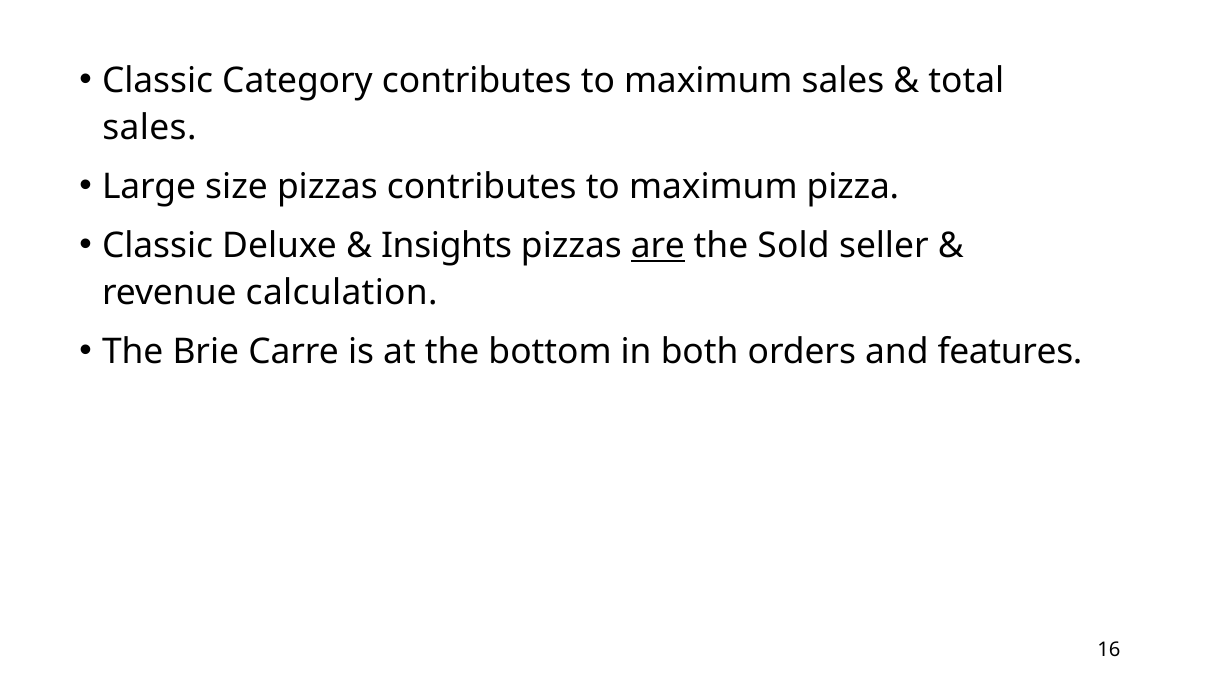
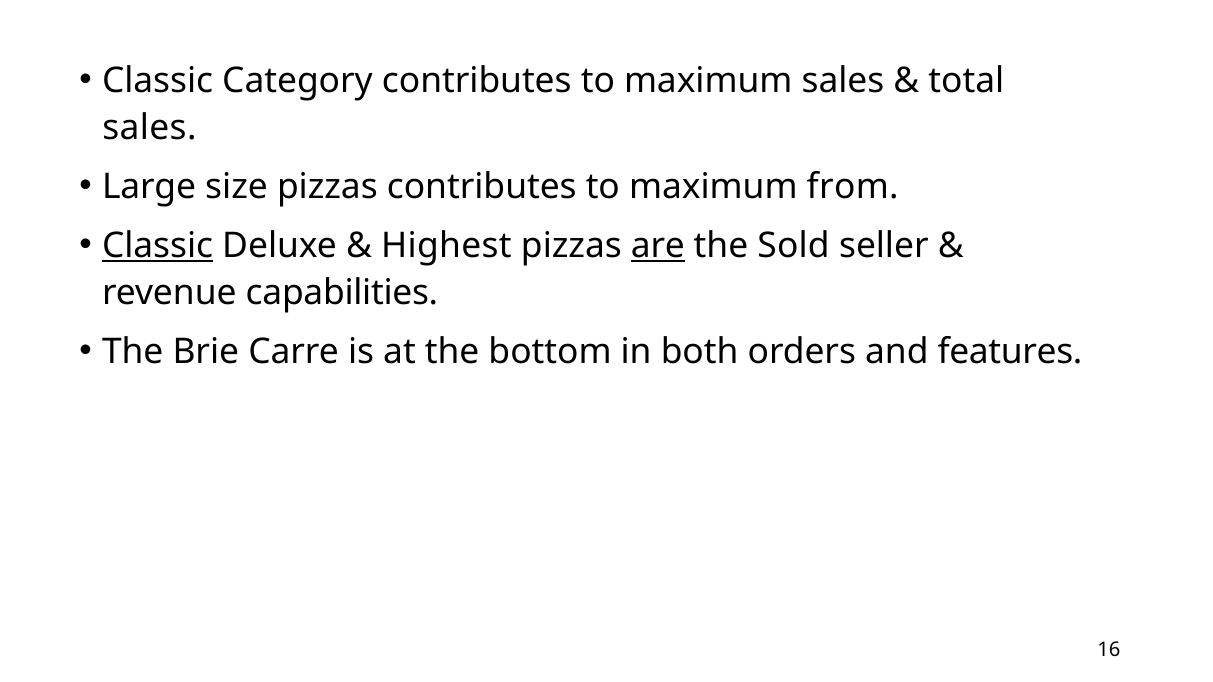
pizza: pizza -> from (853, 187)
Classic underline: none -> present (158, 246)
Insights: Insights -> Highest (446, 246)
calculation: calculation -> capabilities (342, 293)
